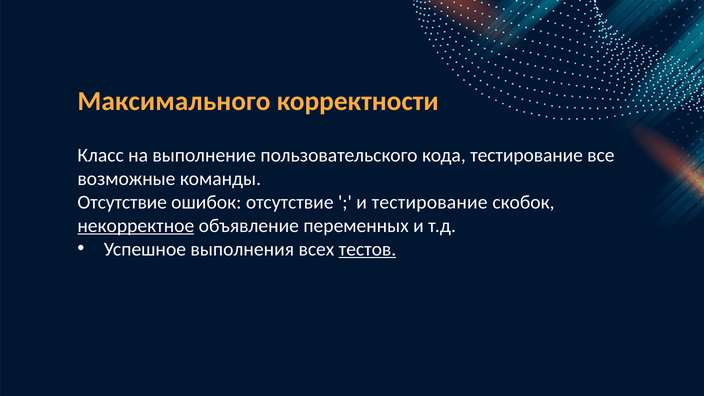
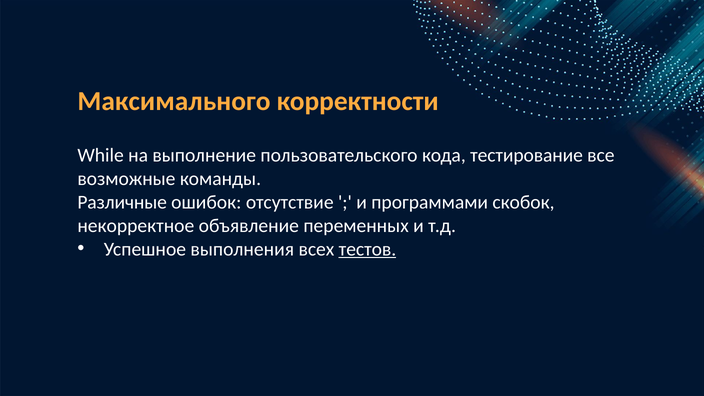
Класс: Класс -> While (101, 155)
Отсутствие: Отсутствие -> Различные (122, 202)
и тестирование: тестирование -> программами (430, 202)
некорректное underline: present -> none (136, 226)
